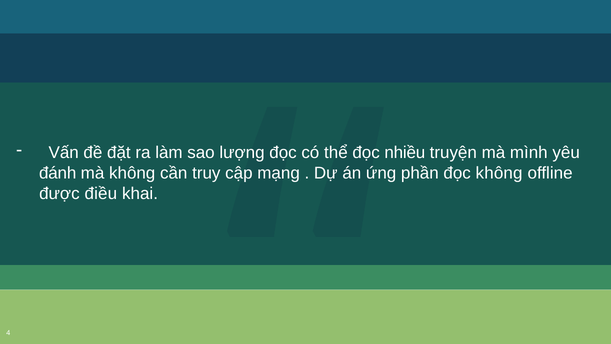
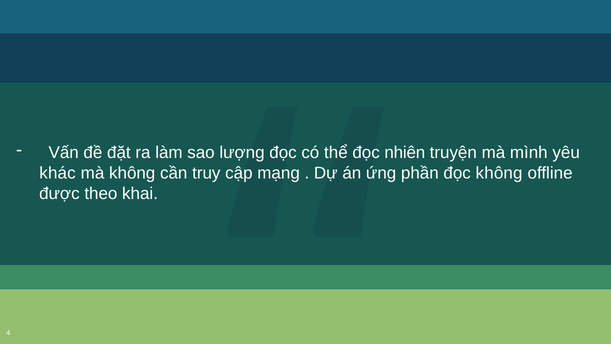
nhiều: nhiều -> nhiên (405, 153)
đánh: đánh -> khác (58, 173)
điều: điều -> theo (101, 193)
